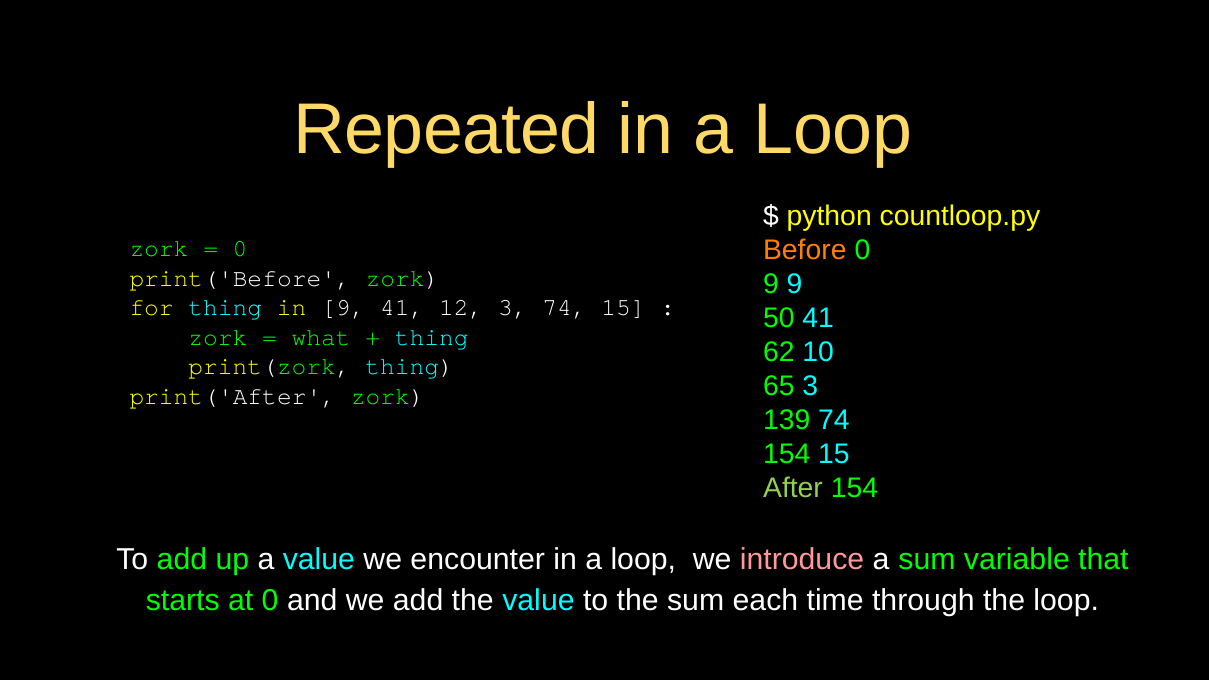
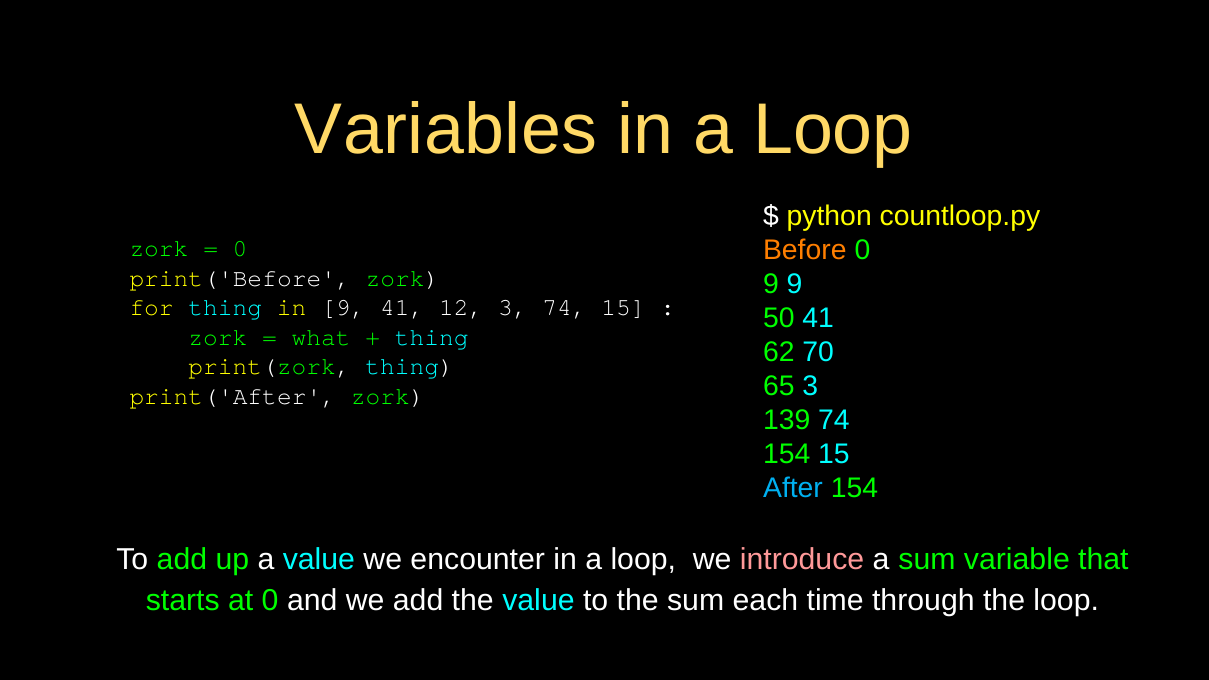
Repeated: Repeated -> Variables (446, 130)
10: 10 -> 70 (818, 352)
After colour: light green -> light blue (793, 488)
